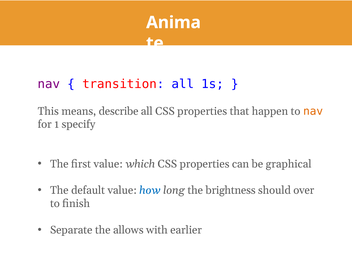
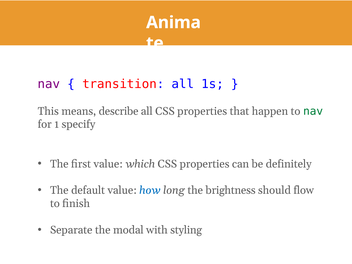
nav colour: orange -> green (313, 111)
graphical: graphical -> definitely (289, 164)
over: over -> flow (304, 190)
allows: allows -> modal (128, 230)
earlier: earlier -> styling (186, 230)
